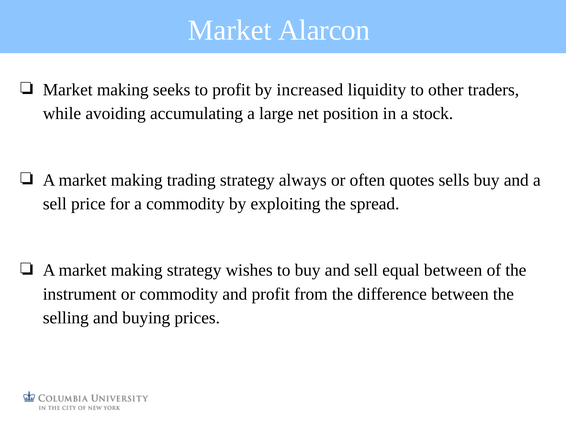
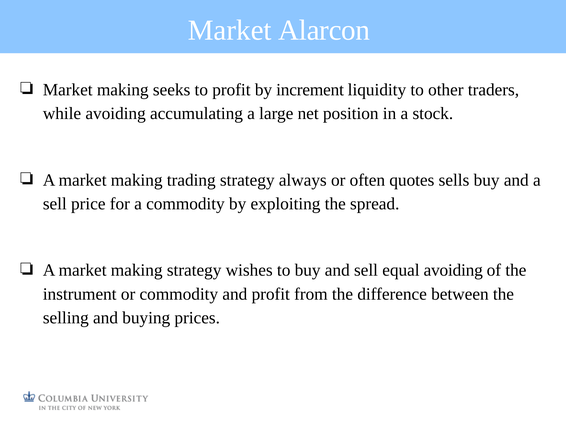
increased: increased -> increment (310, 90)
equal between: between -> avoiding (453, 271)
